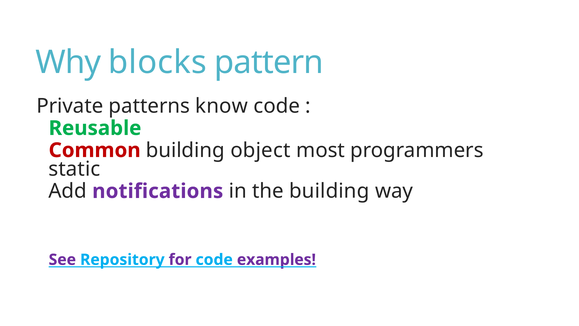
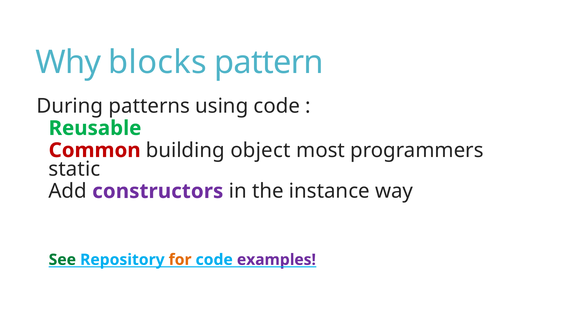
Private: Private -> During (70, 106)
know: know -> using (222, 106)
notifications: notifications -> constructors (158, 191)
the building: building -> instance (329, 191)
See colour: purple -> green (62, 259)
for colour: purple -> orange (180, 259)
